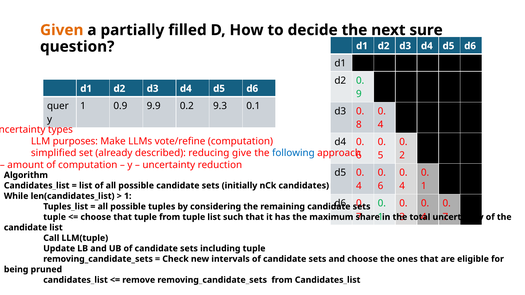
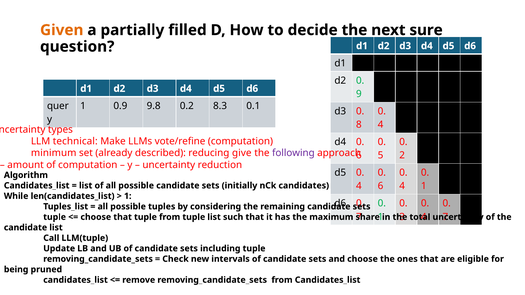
9.9: 9.9 -> 9.8 (154, 106)
9.3: 9.3 -> 8.3 (220, 106)
purposes: purposes -> technical (75, 141)
simplified: simplified -> minimum (54, 153)
following colour: blue -> purple (293, 153)
